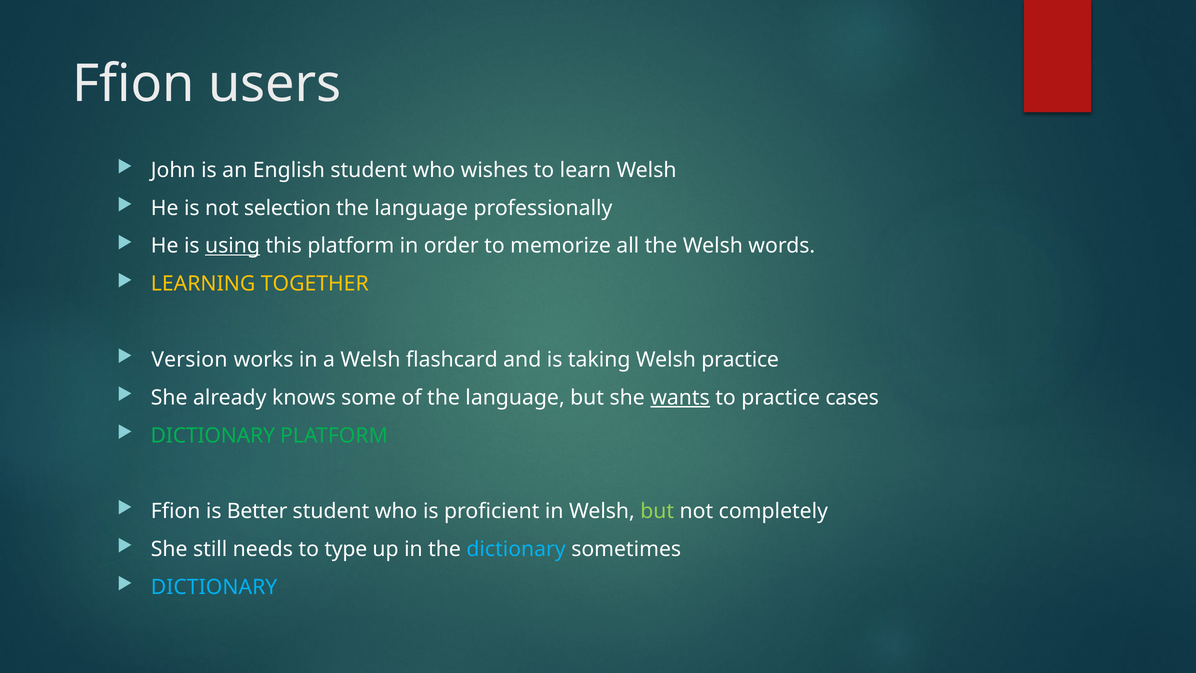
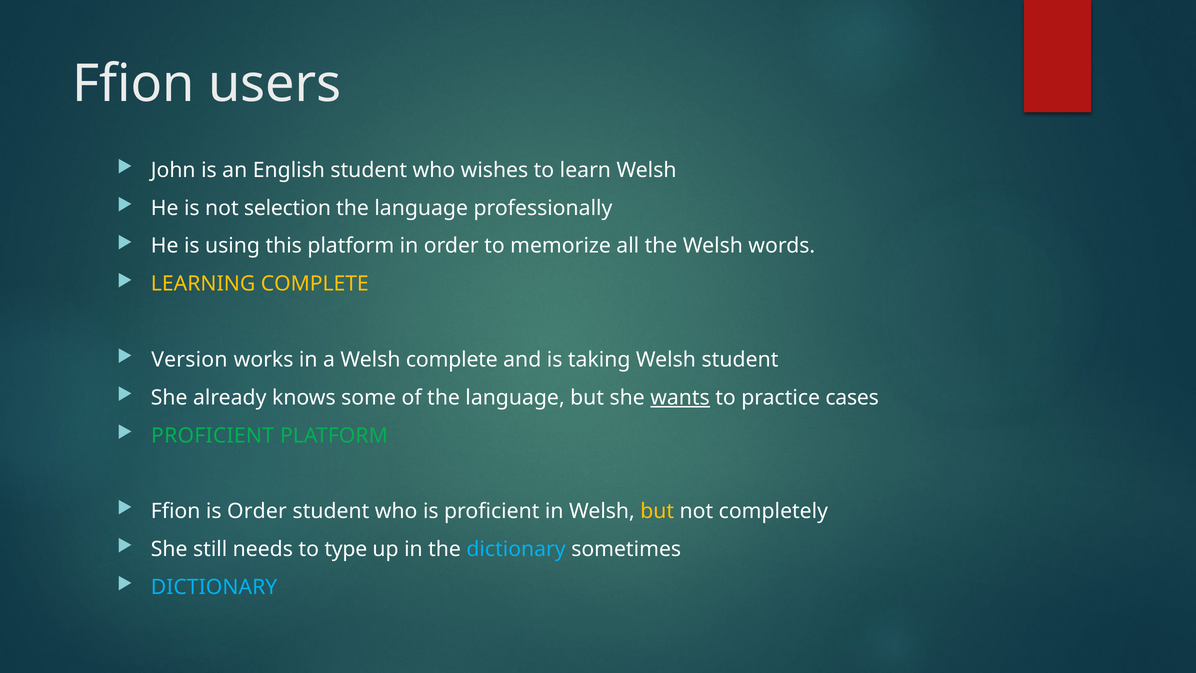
using underline: present -> none (233, 246)
LEARNING TOGETHER: TOGETHER -> COMPLETE (315, 284)
Welsh flashcard: flashcard -> complete (452, 360)
Welsh practice: practice -> student (740, 360)
DICTIONARY: DICTIONARY -> PROFICIENT (213, 435)
is Better: Better -> Order (257, 511)
but colour: light green -> yellow (657, 511)
